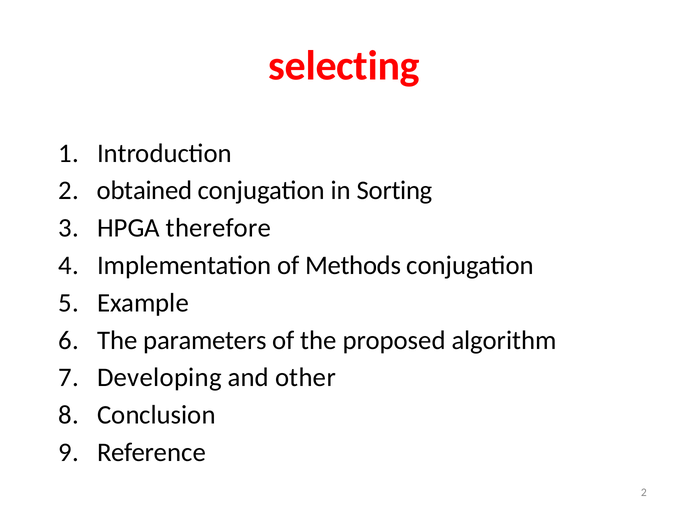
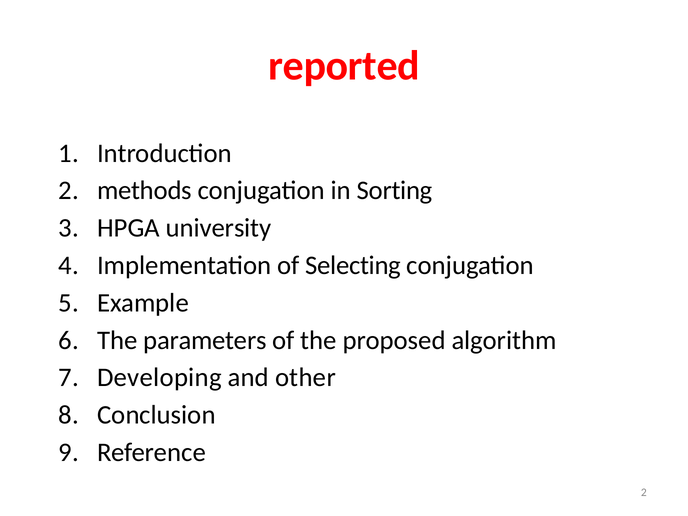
selecting: selecting -> reported (344, 66)
obtained: obtained -> methods (145, 191)
therefore: therefore -> university (219, 228)
Methods: Methods -> Selecting (353, 265)
